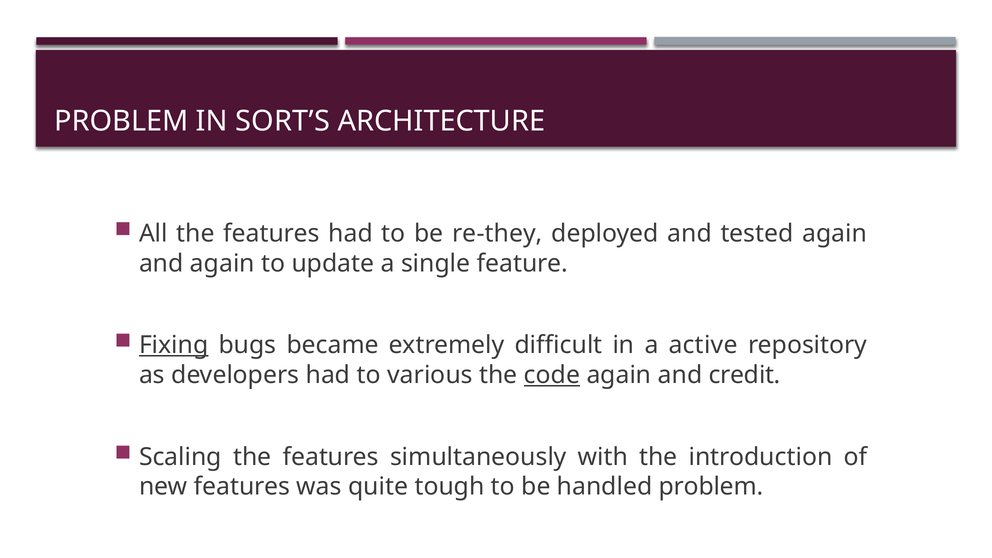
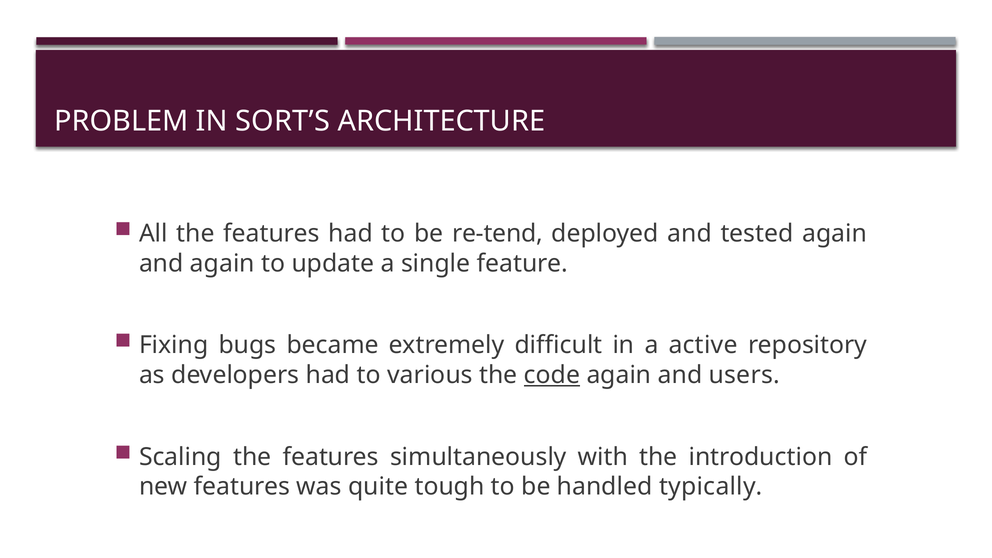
re-they: re-they -> re-tend (498, 234)
Fixing underline: present -> none (174, 345)
credit: credit -> users (744, 375)
handled problem: problem -> typically (711, 487)
